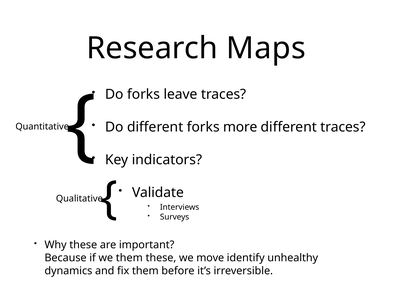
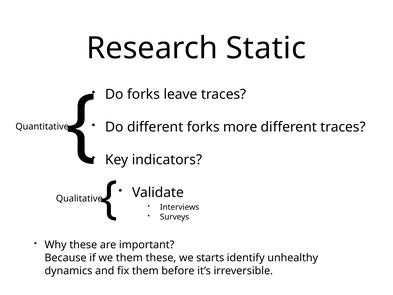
Maps: Maps -> Static (266, 48)
move: move -> starts (210, 258)
